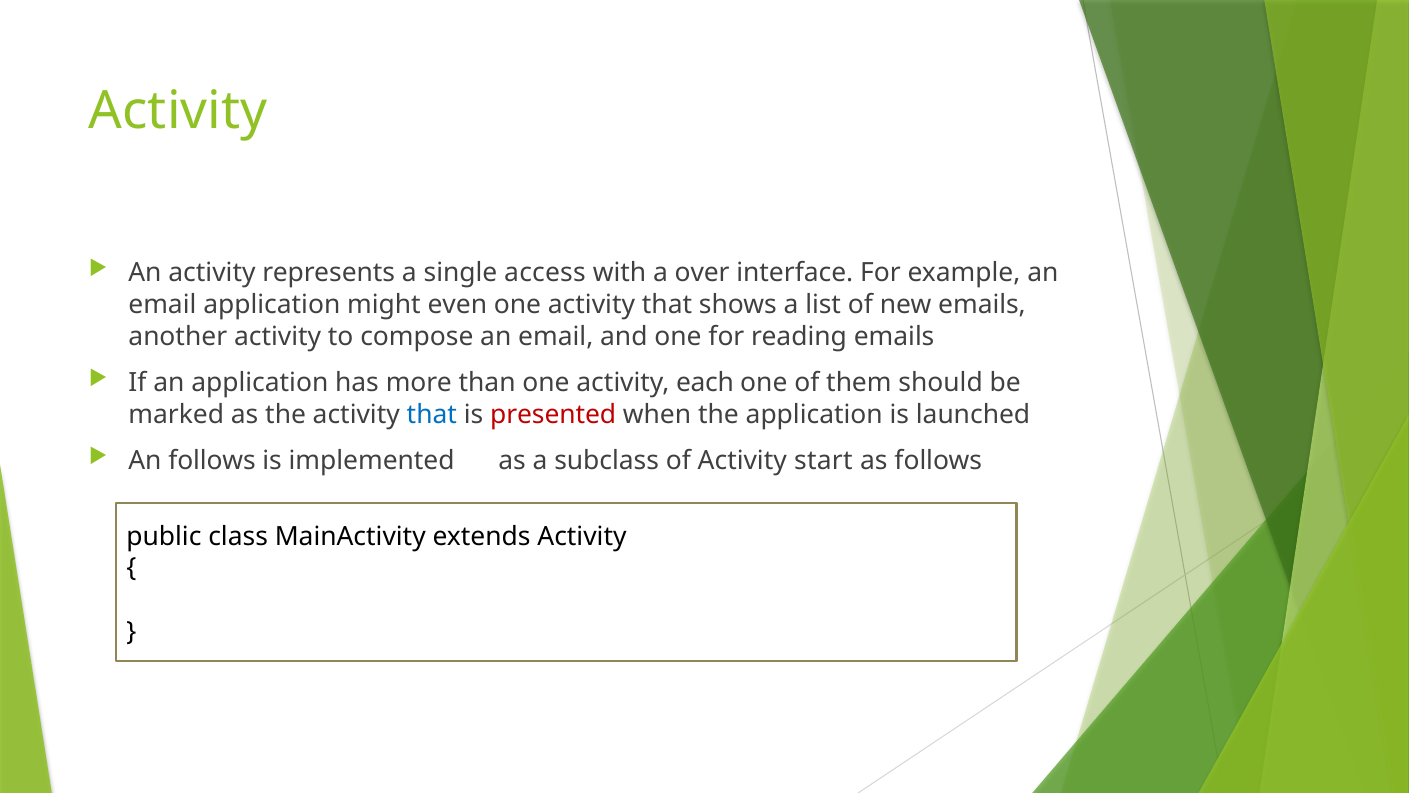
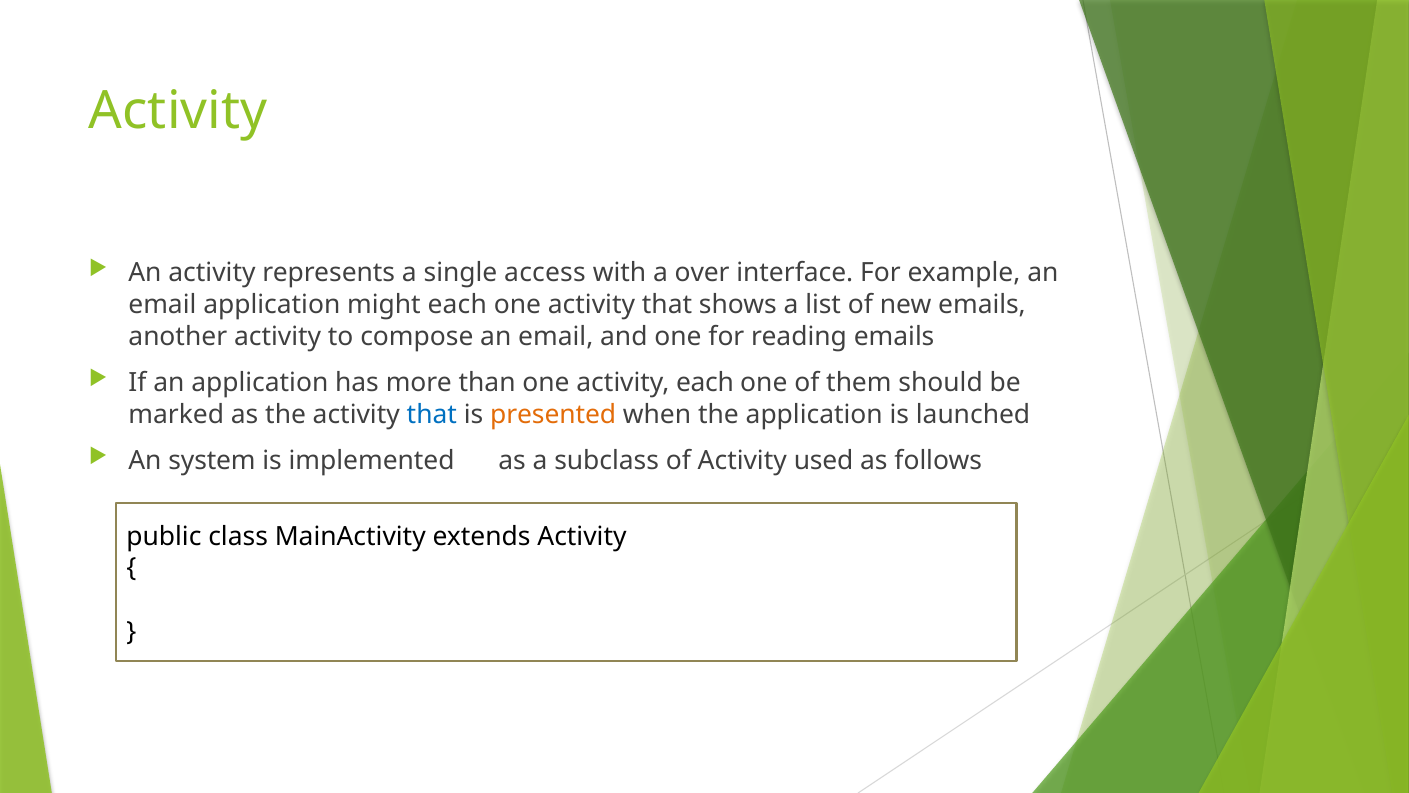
might even: even -> each (457, 304)
presented colour: red -> orange (553, 414)
An follows: follows -> system (212, 461)
start: start -> used (824, 461)
